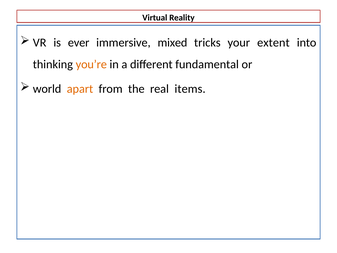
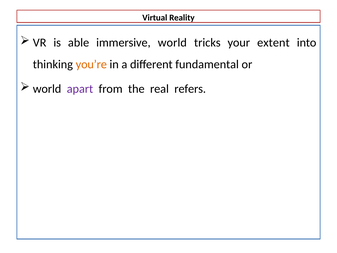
ever: ever -> able (79, 42)
immersive mixed: mixed -> world (172, 42)
apart colour: orange -> purple (80, 89)
items: items -> refers (190, 89)
